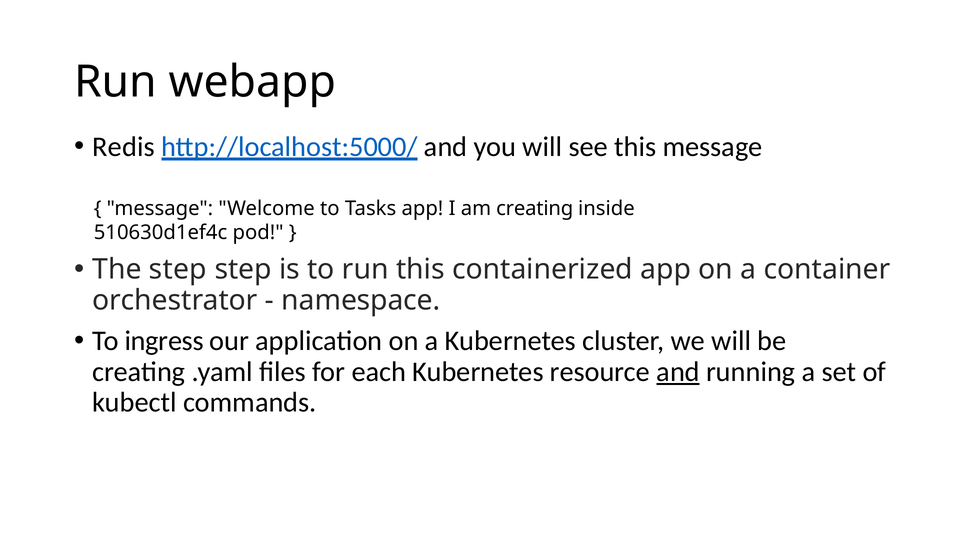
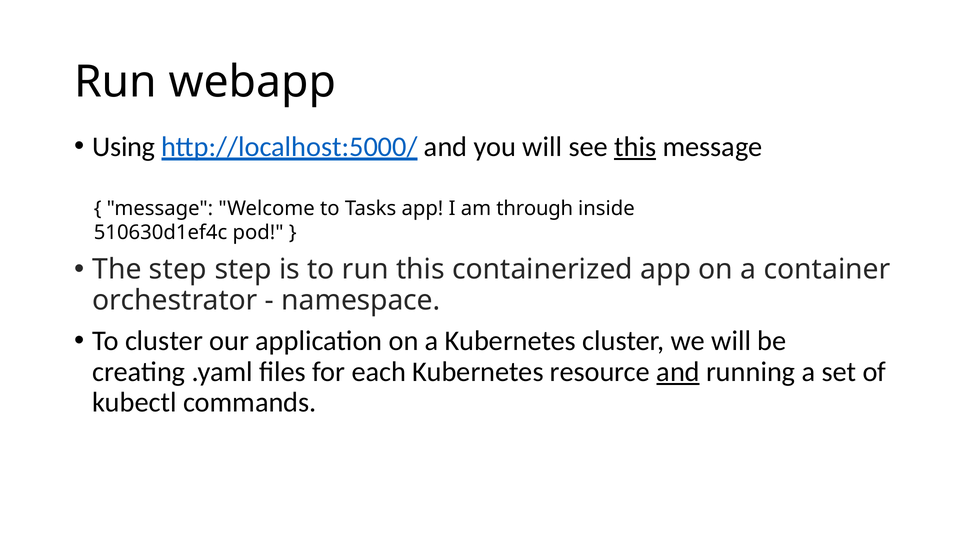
Redis: Redis -> Using (124, 147)
this underline: none -> present (635, 147)
am creating: creating -> through (535, 208)
To ingress: ingress -> cluster (164, 341)
